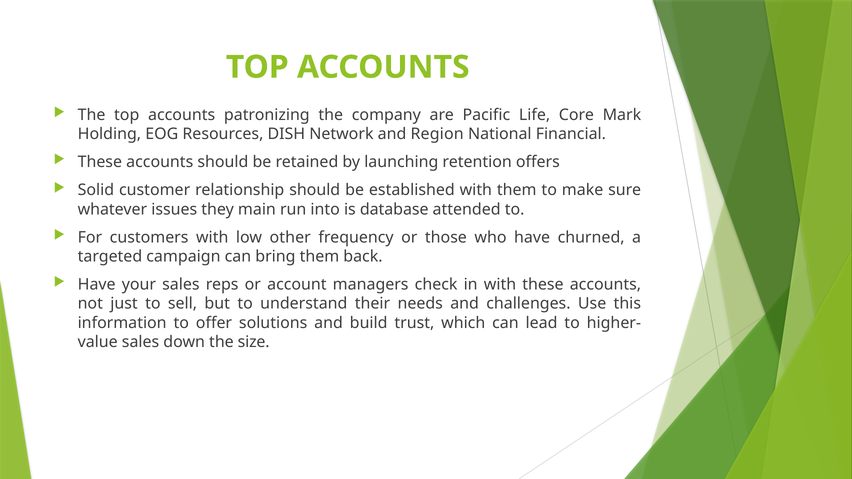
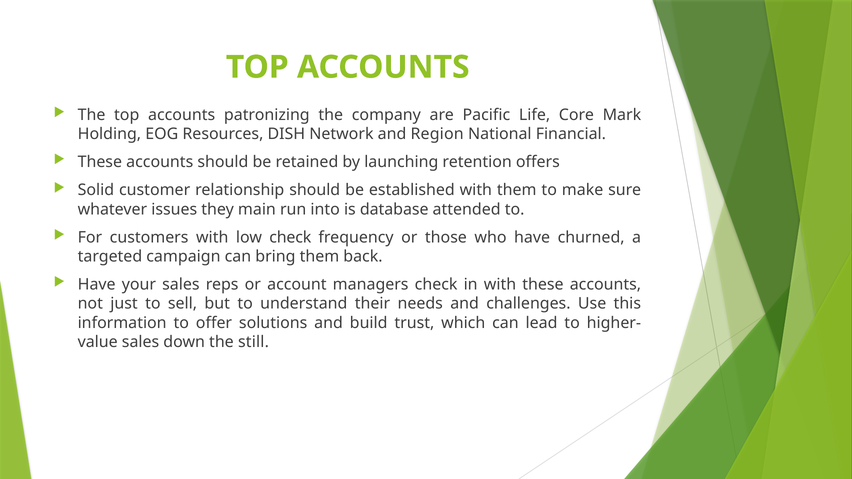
low other: other -> check (290, 237)
size: size -> still (253, 342)
